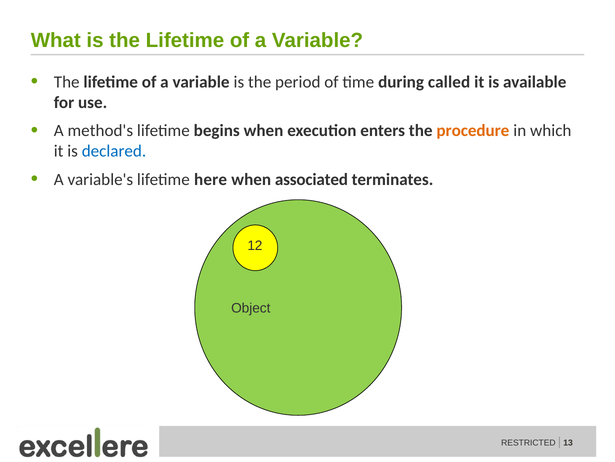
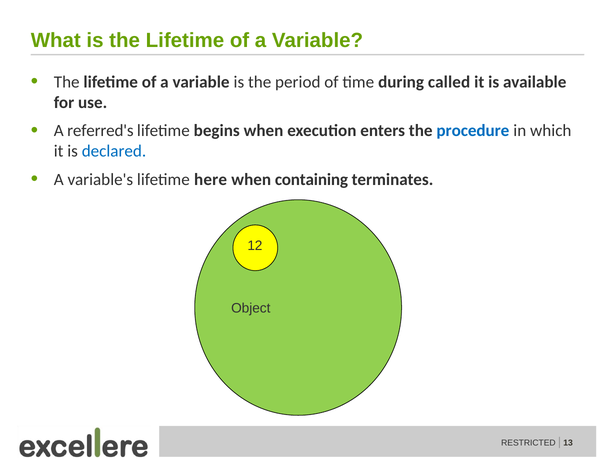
method's: method's -> referred's (100, 130)
procedure colour: orange -> blue (473, 130)
associated: associated -> containing (311, 179)
